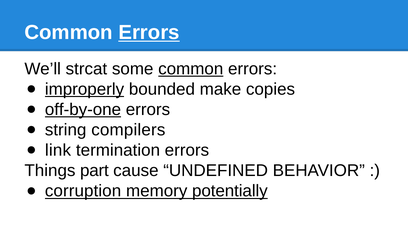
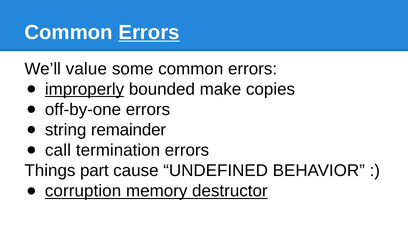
strcat: strcat -> value (86, 69)
common underline: present -> none (191, 69)
off-by-one underline: present -> none (83, 110)
compilers: compilers -> remainder (128, 130)
link: link -> call (58, 151)
potentially: potentially -> destructor (230, 191)
